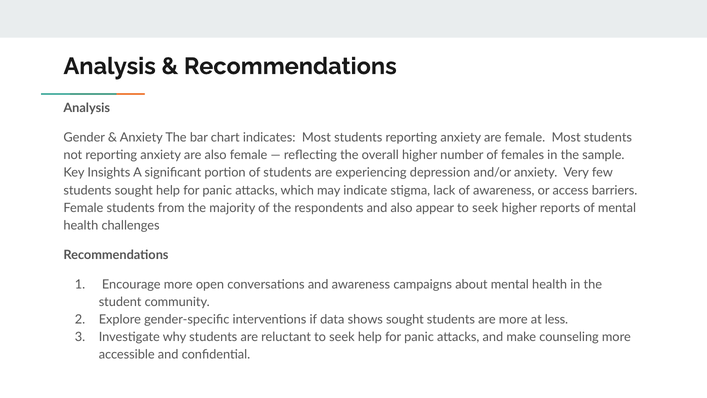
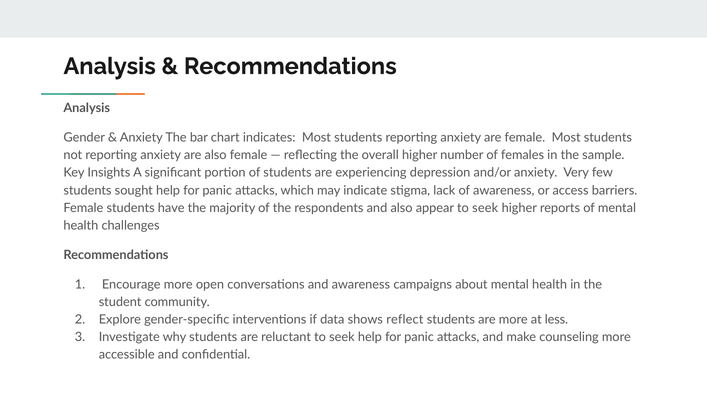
from: from -> have (171, 208)
shows sought: sought -> reflect (405, 319)
